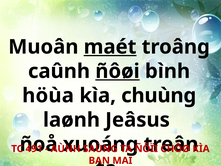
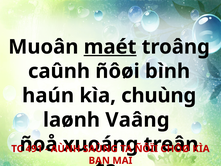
ñôøi underline: present -> none (118, 71)
höùa: höùa -> haún (48, 95)
Jeâsus: Jeâsus -> Vaâng (137, 120)
